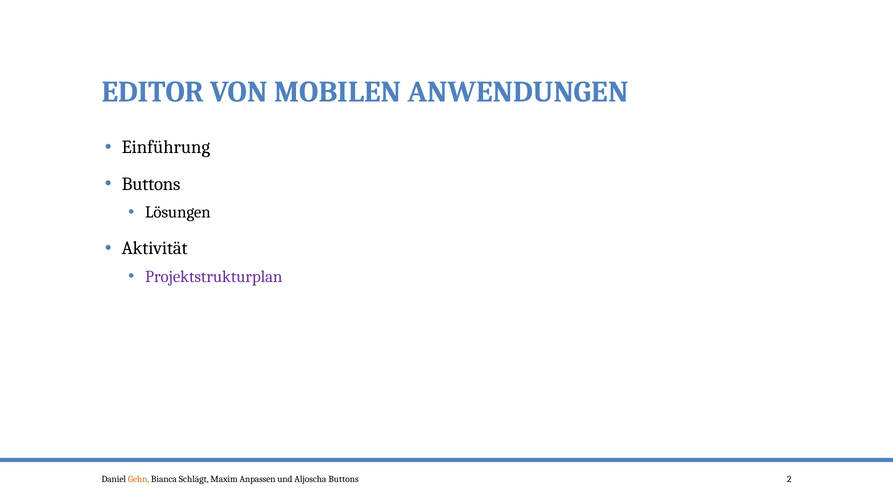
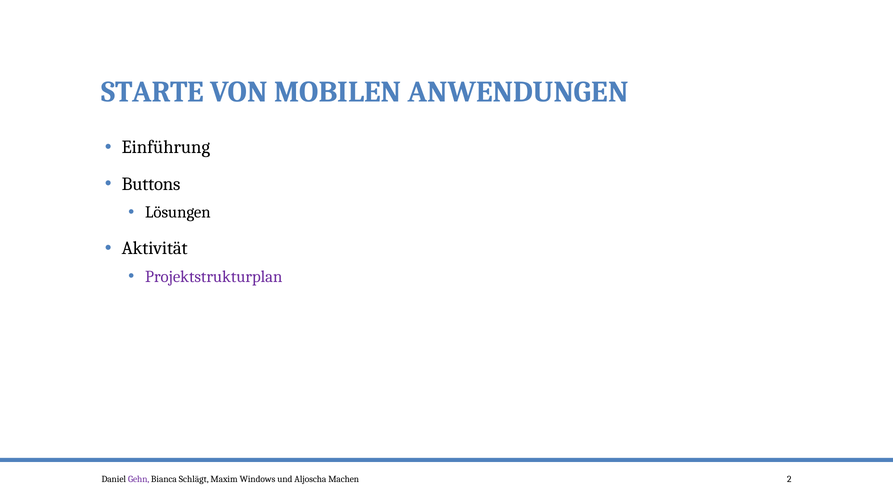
EDITOR: EDITOR -> STARTE (153, 92)
Gehn colour: orange -> purple (139, 480)
Anpassen: Anpassen -> Windows (257, 480)
Aljoscha Buttons: Buttons -> Machen (344, 480)
